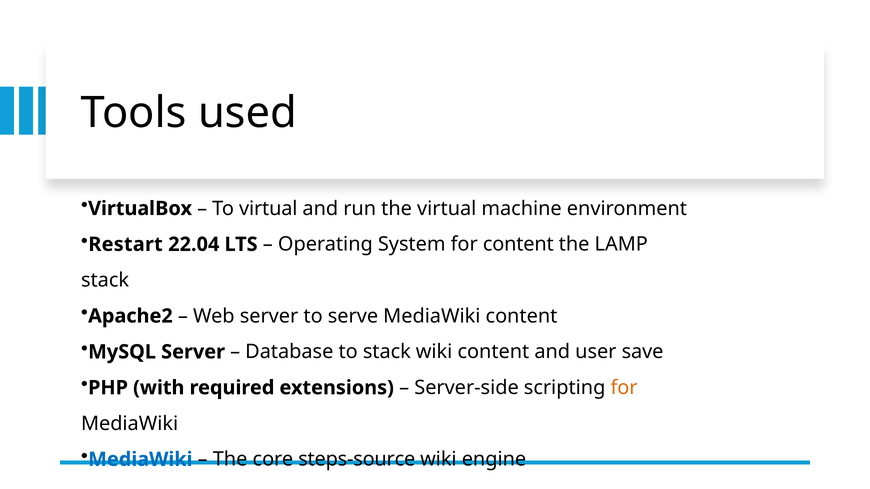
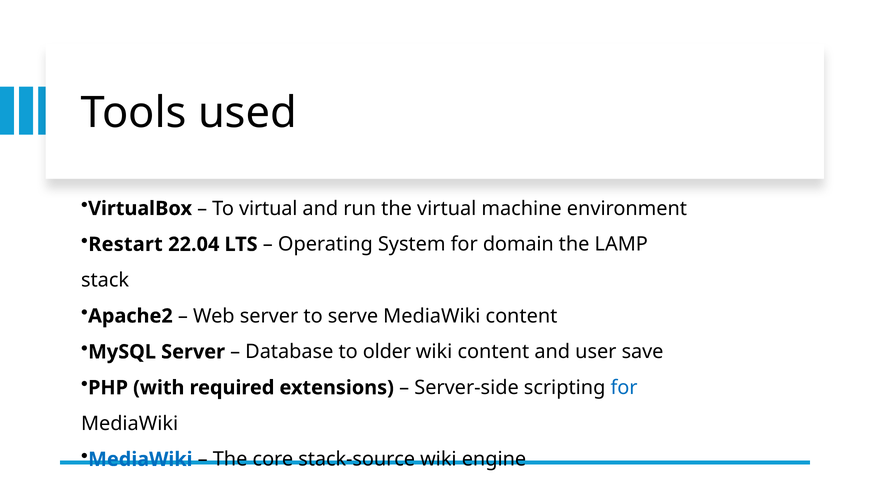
for content: content -> domain (518, 245)
to stack: stack -> older (387, 352)
for colour: orange -> blue (624, 388)
steps-source: steps-source -> stack-source (357, 460)
